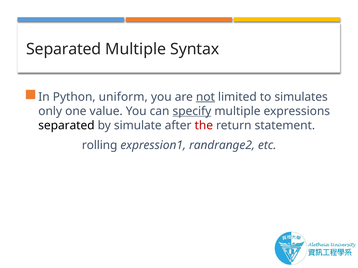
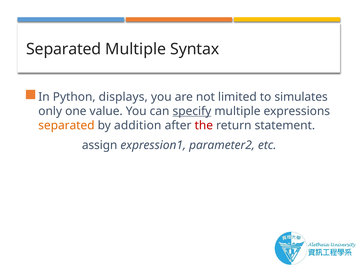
uniform: uniform -> displays (123, 97)
not underline: present -> none (205, 97)
separated colour: black -> orange (66, 126)
simulate: simulate -> addition (138, 126)
rolling: rolling -> assign (100, 145)
randrange2: randrange2 -> parameter2 (222, 145)
